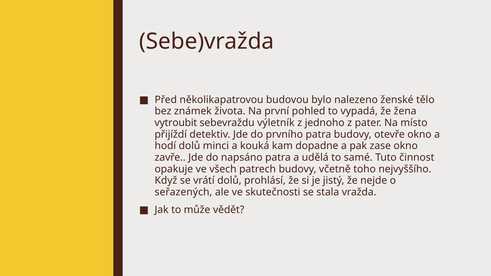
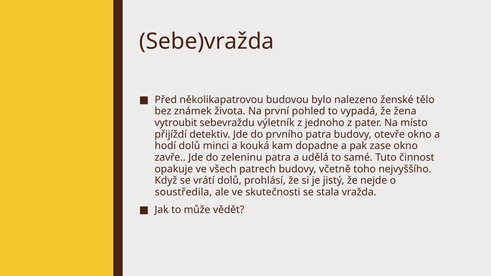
napsáno: napsáno -> zeleninu (242, 158)
seřazených: seřazených -> soustředila (183, 192)
